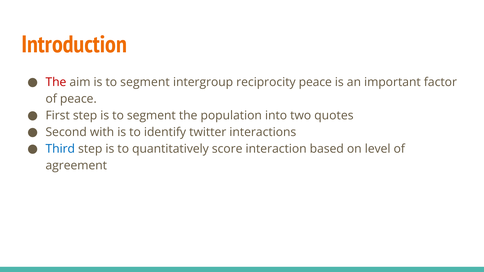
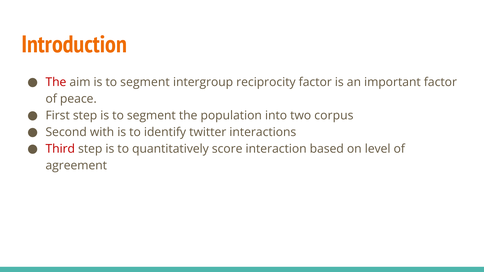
reciprocity peace: peace -> factor (315, 82)
quotes: quotes -> corpus (334, 116)
Third colour: blue -> red (60, 149)
